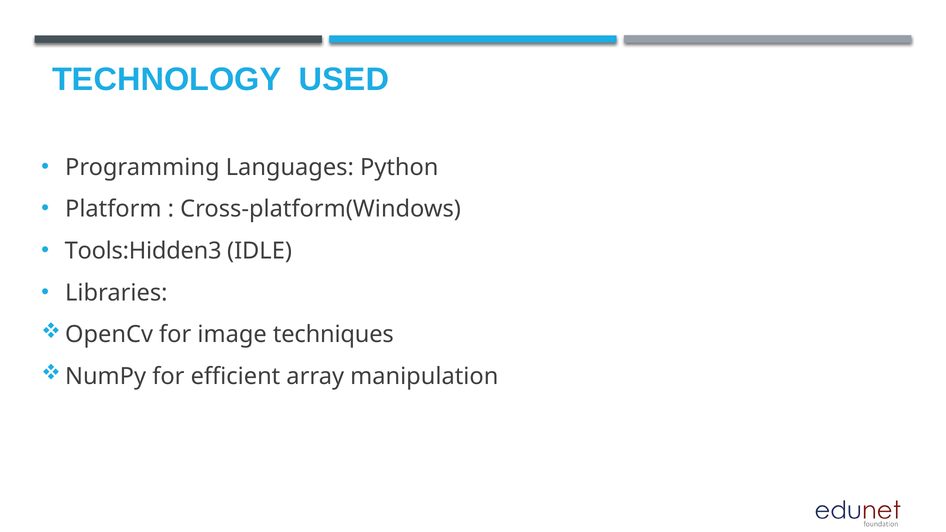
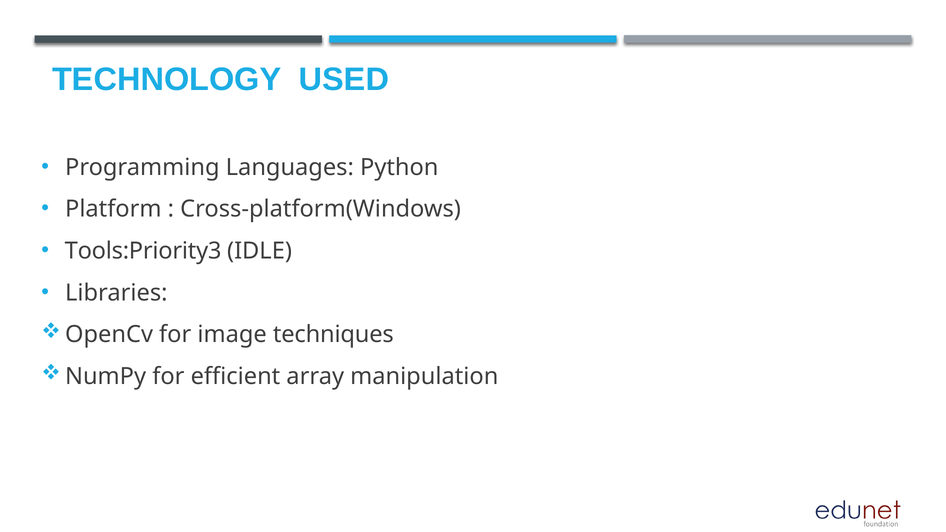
Tools:Hidden3: Tools:Hidden3 -> Tools:Priority3 (143, 251)
